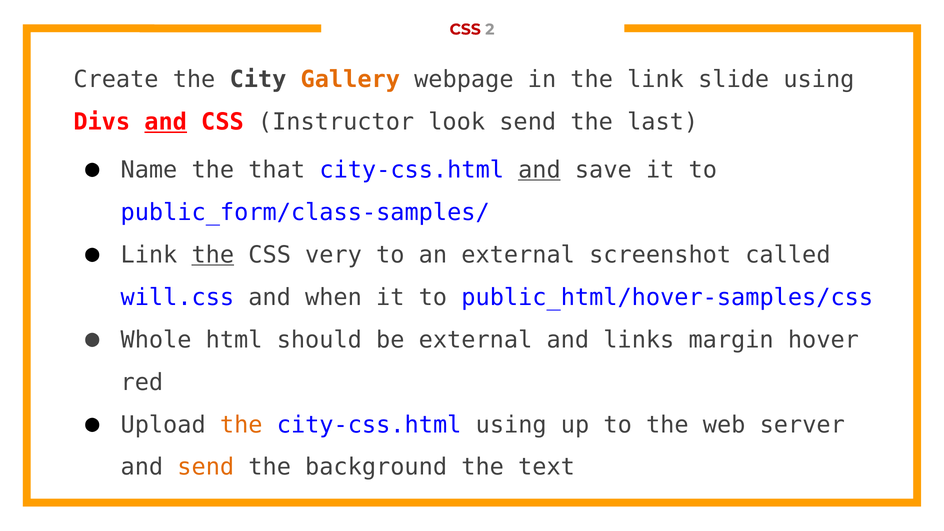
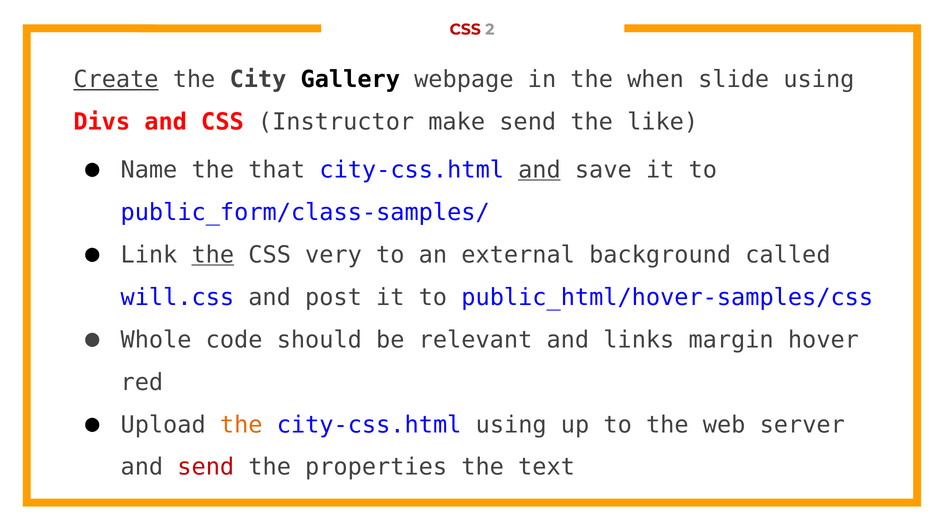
Create underline: none -> present (116, 80)
Gallery colour: orange -> black (350, 80)
the link: link -> when (656, 80)
and underline: present -> none (166, 122)
look: look -> make (457, 122)
last: last -> like (663, 122)
screenshot: screenshot -> background (660, 255)
when: when -> post (334, 297)
html: html -> code (234, 340)
be external: external -> relevant (476, 340)
send colour: orange -> red (206, 467)
background: background -> properties (376, 467)
